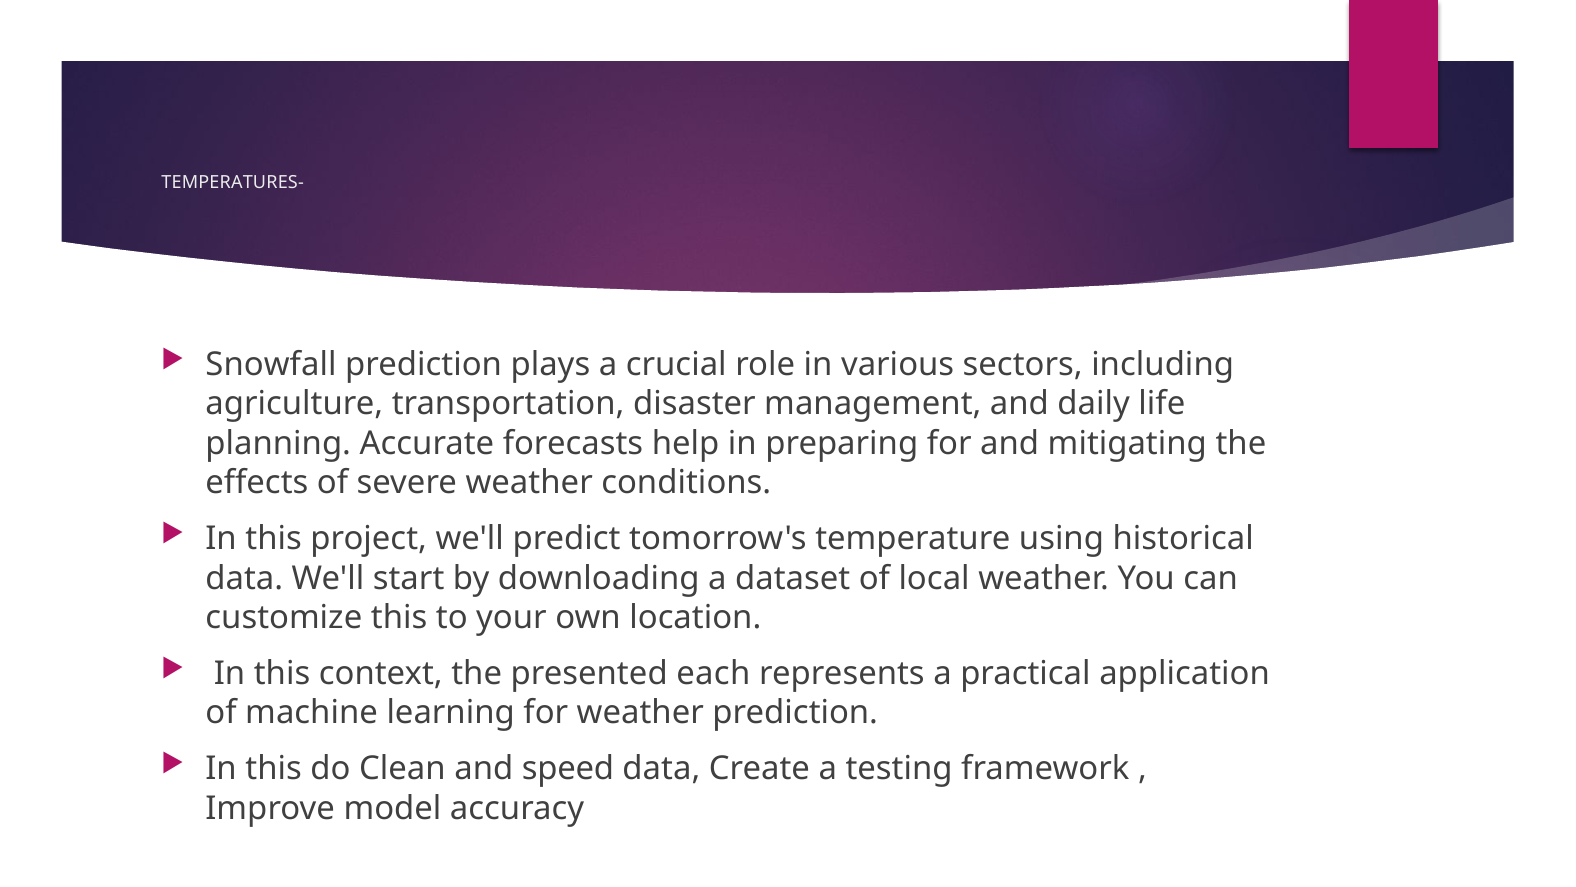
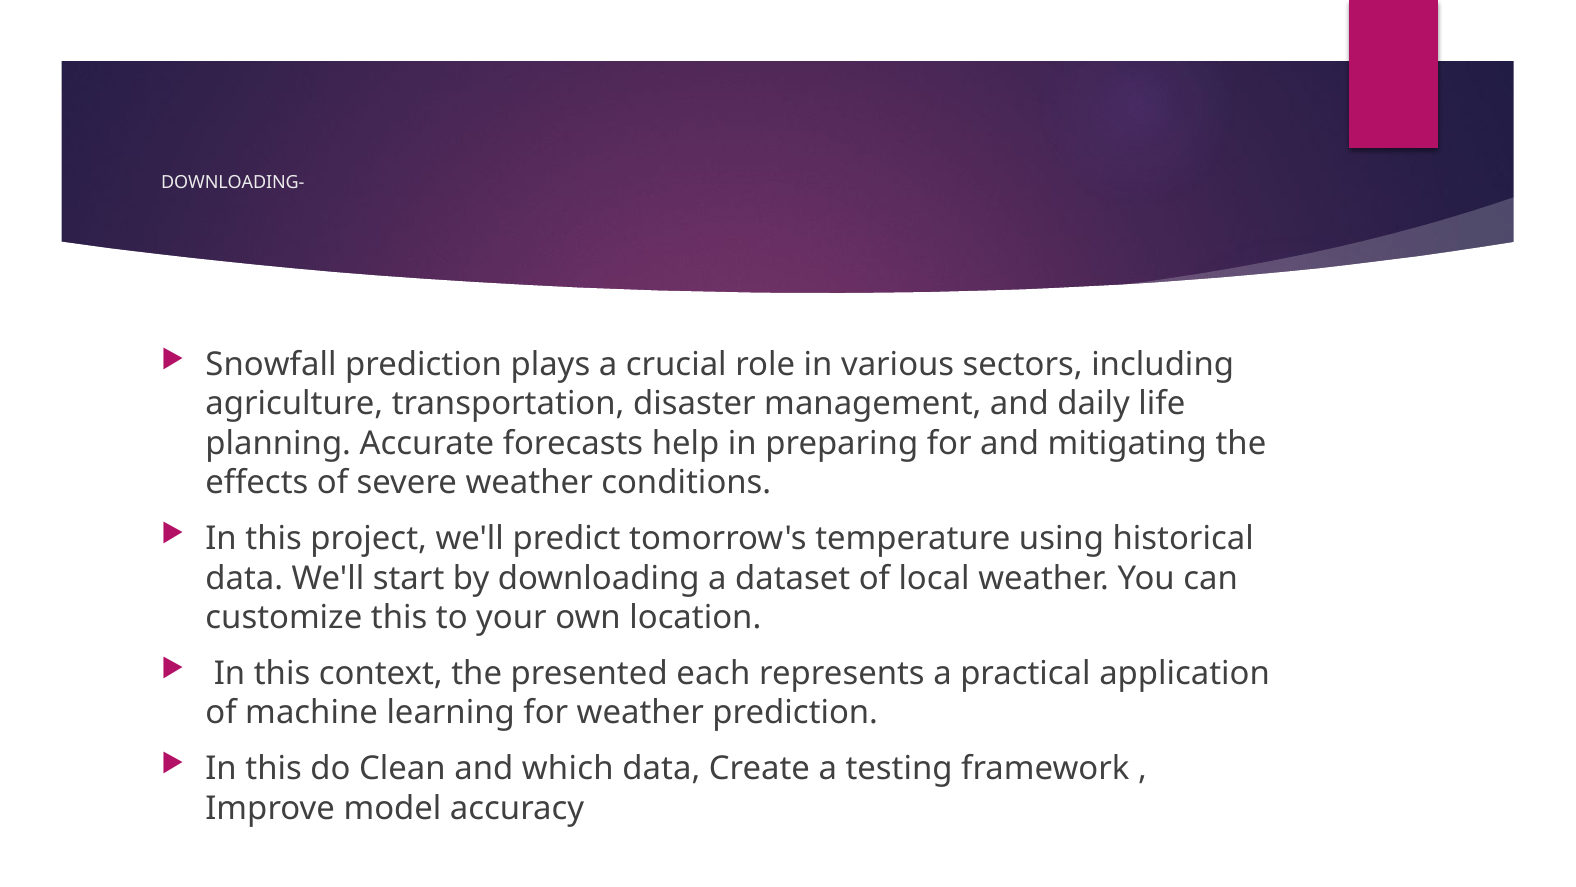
TEMPERATURES-: TEMPERATURES- -> DOWNLOADING- (233, 183)
speed: speed -> which (568, 768)
